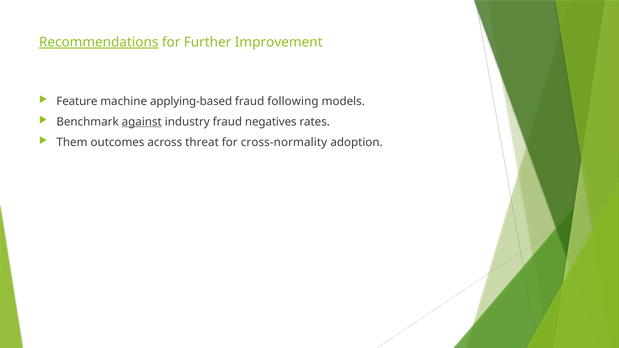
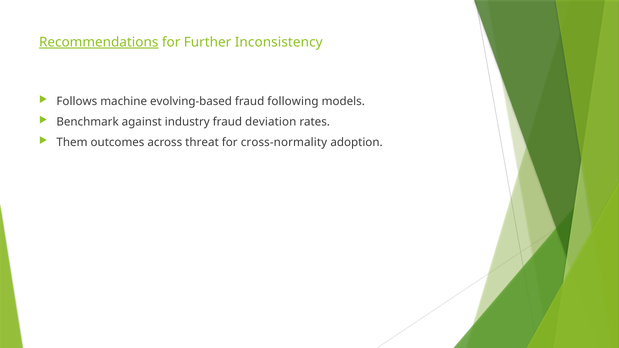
Improvement: Improvement -> Inconsistency (279, 42)
Feature: Feature -> Follows (77, 102)
applying-based: applying-based -> evolving-based (191, 102)
against underline: present -> none (142, 122)
negatives: negatives -> deviation (271, 122)
